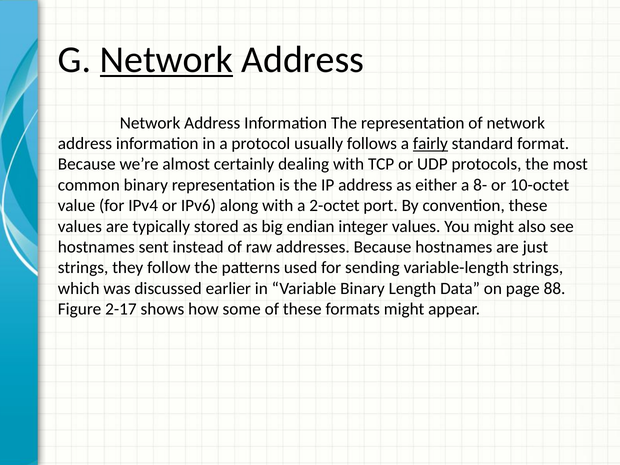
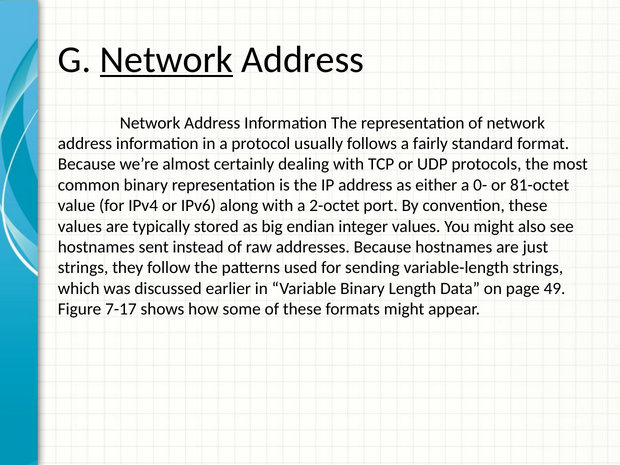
fairly underline: present -> none (430, 144)
8-: 8- -> 0- (480, 185)
10-octet: 10-octet -> 81-octet (540, 185)
88: 88 -> 49 (555, 288)
2-17: 2-17 -> 7-17 (121, 309)
